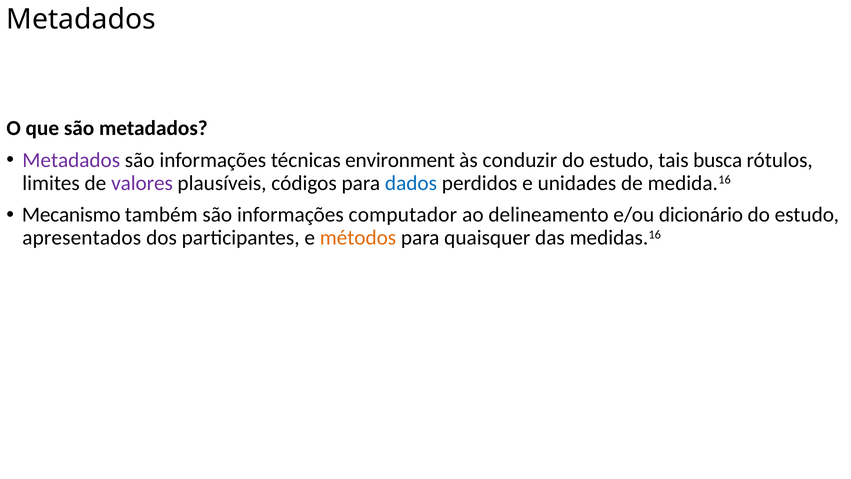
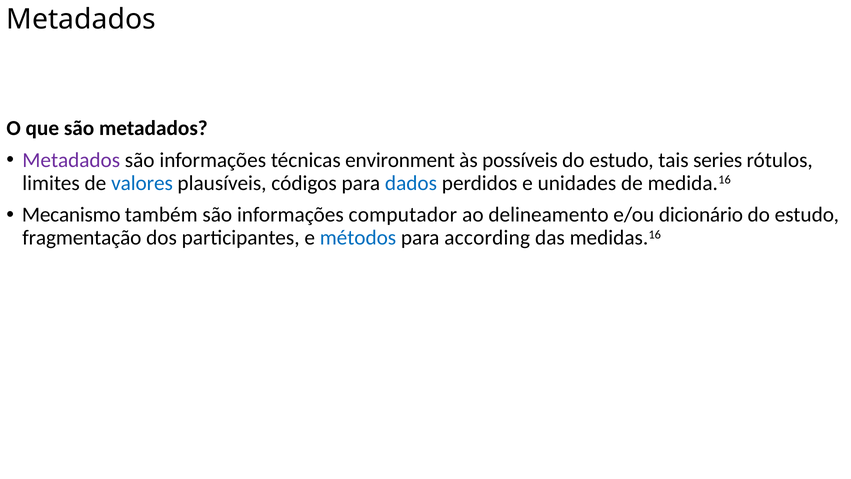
conduzir: conduzir -> possíveis (520, 160)
busca: busca -> series (718, 160)
valores colour: purple -> blue (142, 183)
apresentados: apresentados -> fragmentação (82, 238)
métodos colour: orange -> blue (358, 238)
quaisquer: quaisquer -> according (487, 238)
